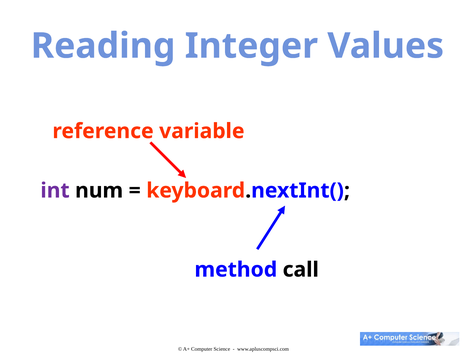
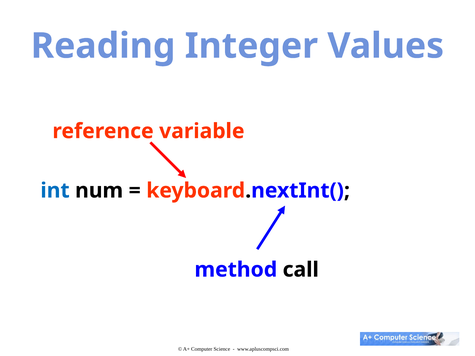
int colour: purple -> blue (55, 191)
